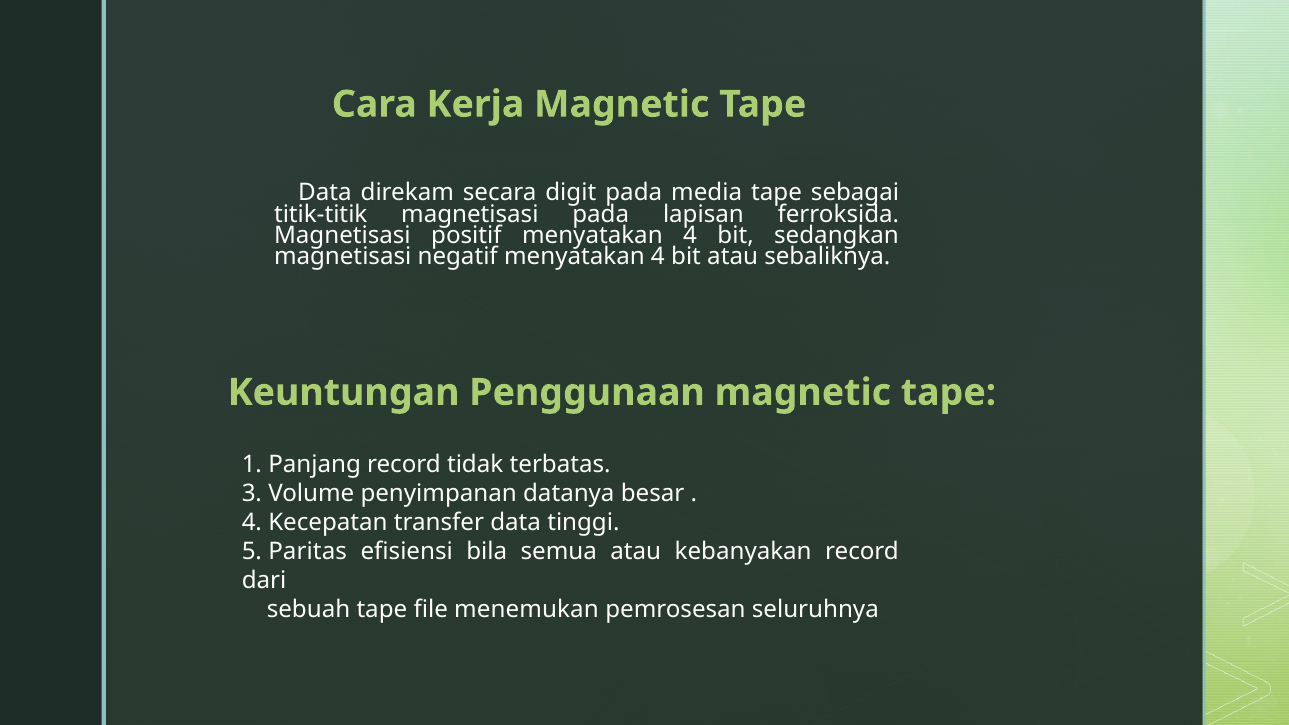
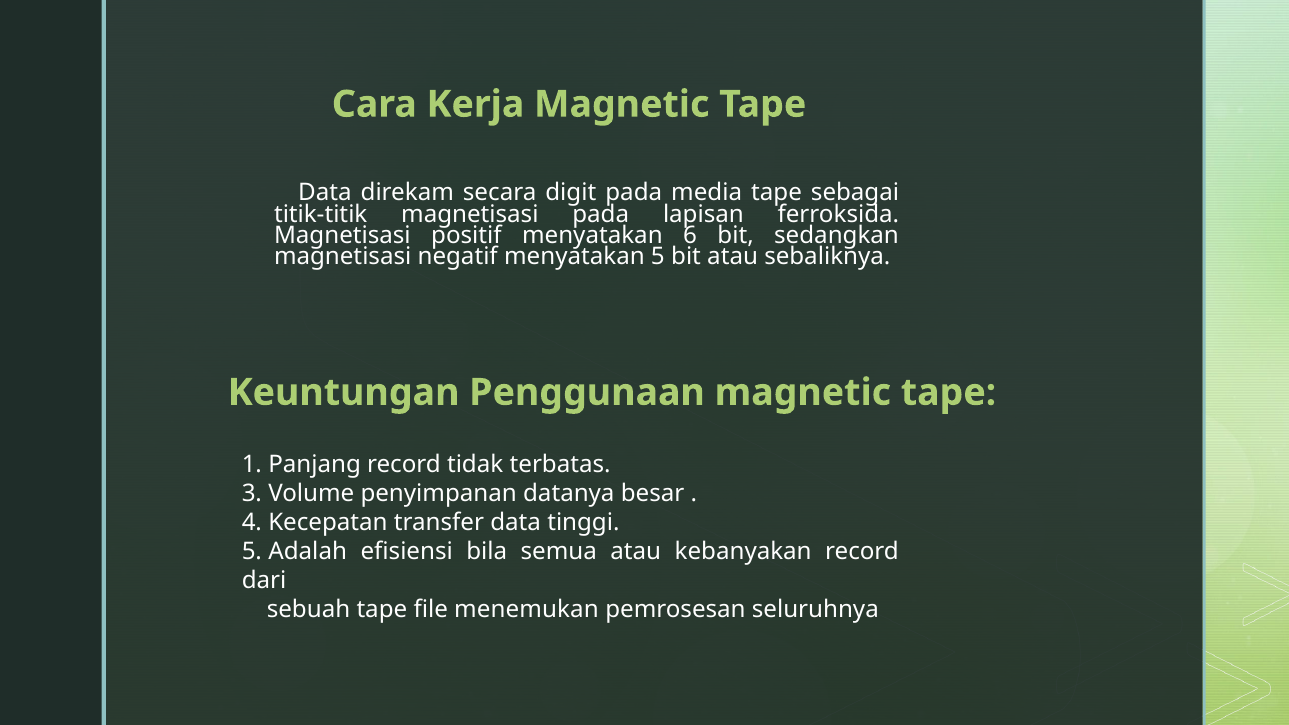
positif menyatakan 4: 4 -> 6 (690, 235)
negatif menyatakan 4: 4 -> 5 (658, 256)
Paritas: Paritas -> Adalah (308, 552)
